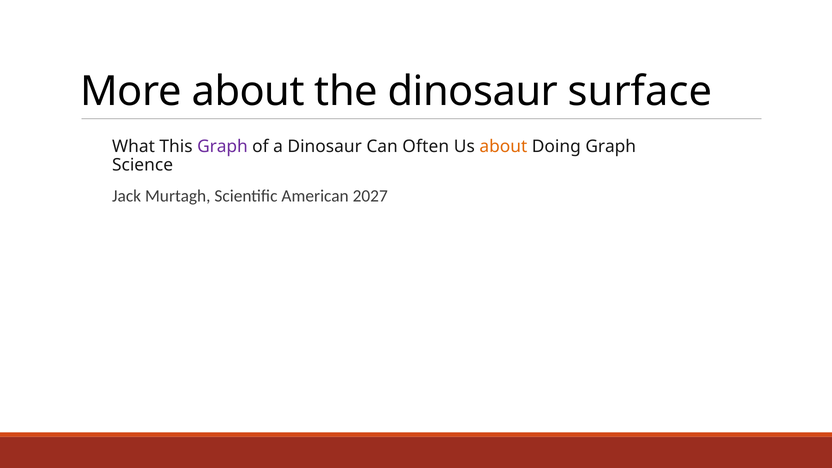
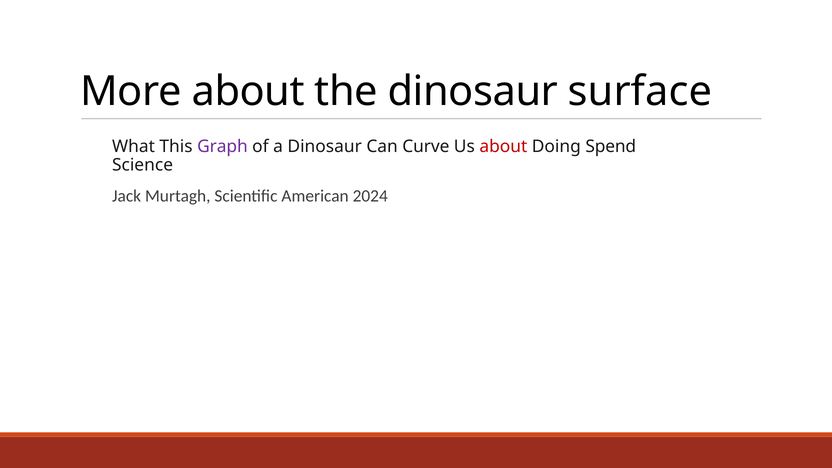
Often: Often -> Curve (426, 147)
about colour: orange -> red (503, 147)
Doing Graph: Graph -> Spend (611, 147)
2027: 2027 -> 2024 (370, 196)
